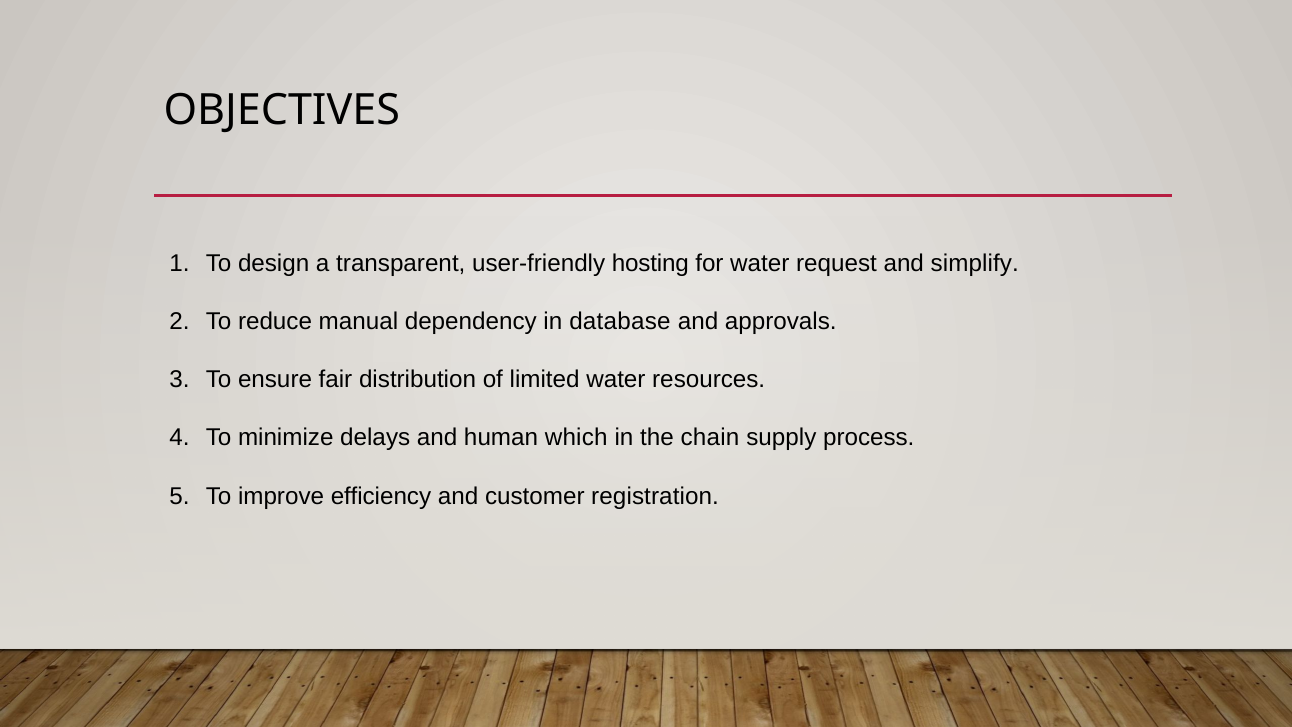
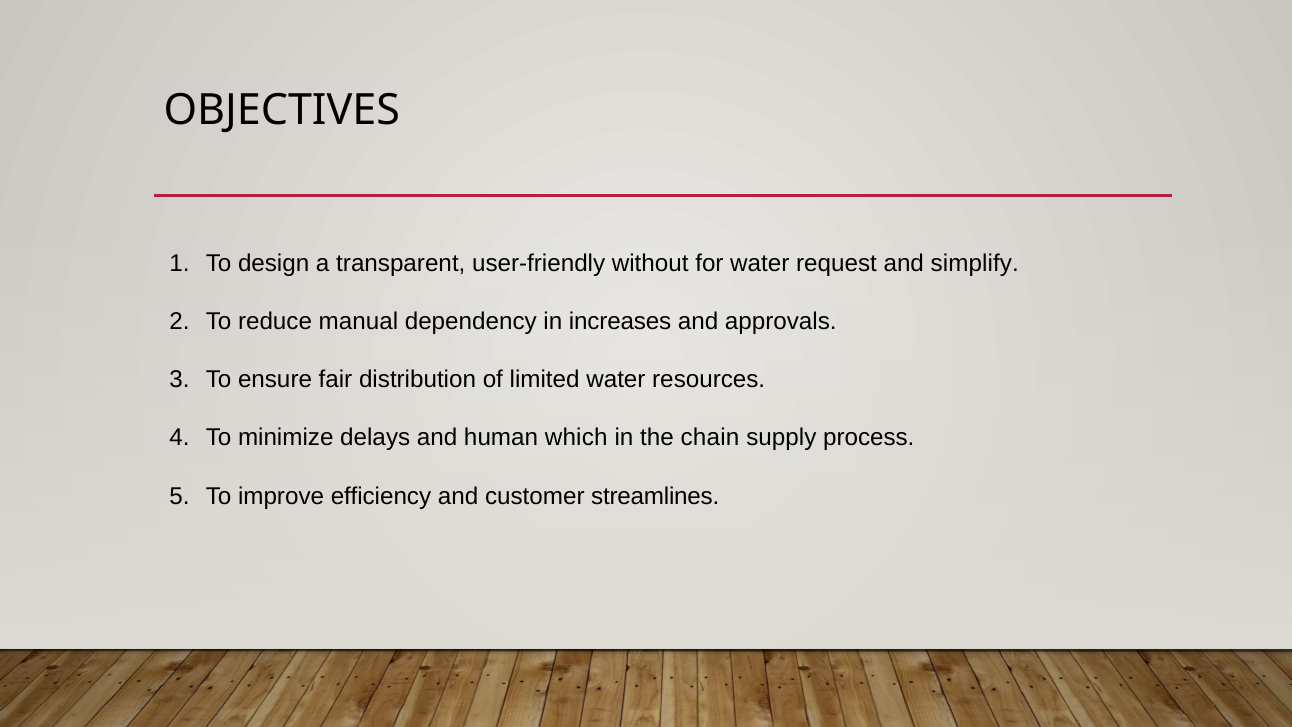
hosting: hosting -> without (650, 263)
database: database -> increases (620, 321)
registration: registration -> streamlines (655, 496)
